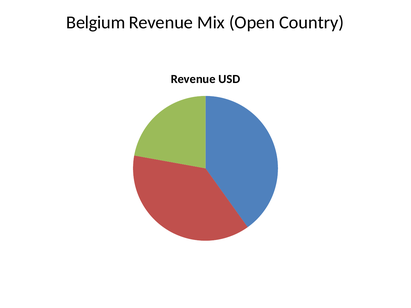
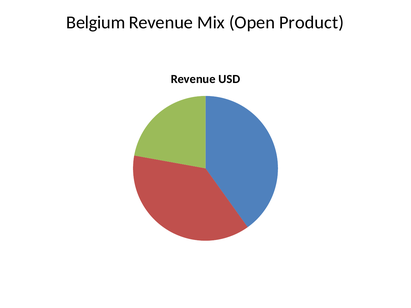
Country: Country -> Product (311, 22)
